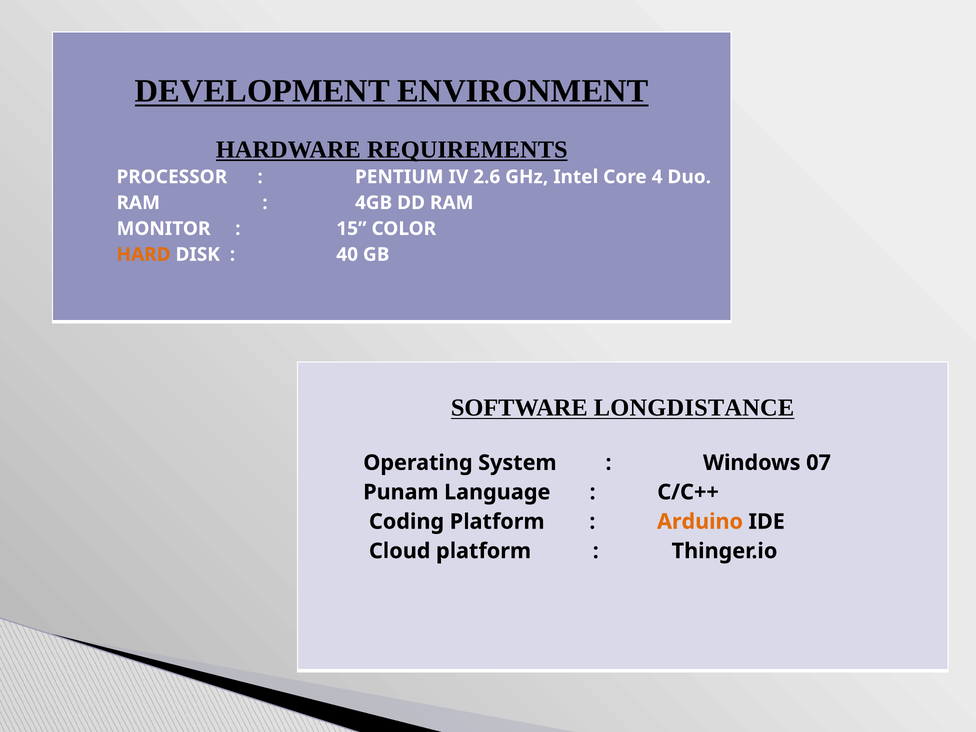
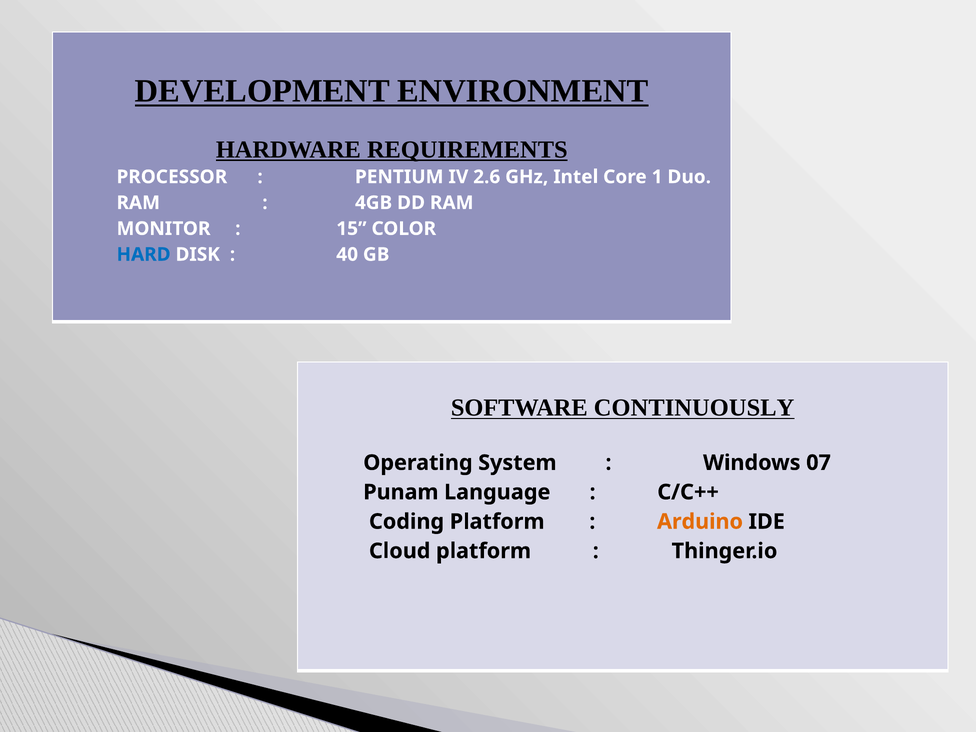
4: 4 -> 1 (657, 177)
HARD colour: orange -> blue (144, 254)
LONGDISTANCE: LONGDISTANCE -> CONTINUOUSLY (694, 408)
